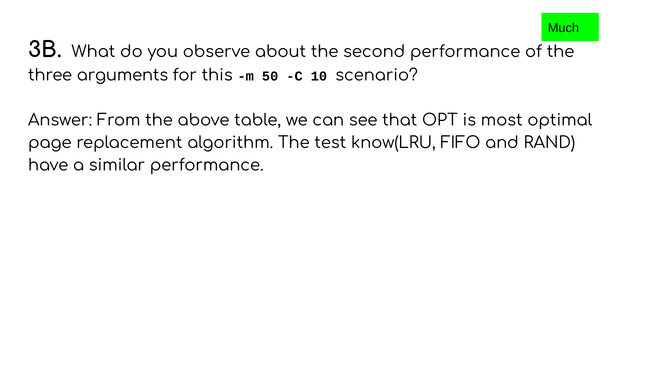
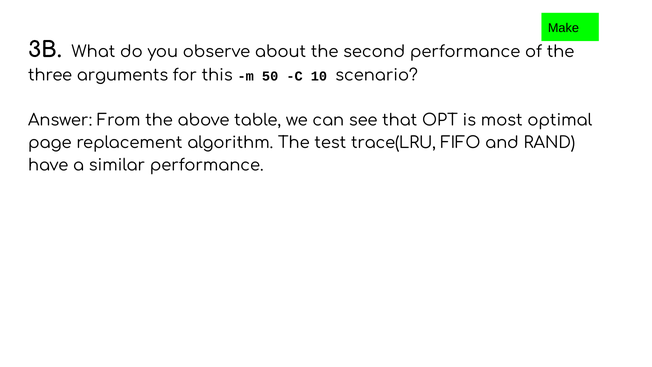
Much: Much -> Make (563, 28)
know(LRU: know(LRU -> trace(LRU (393, 143)
